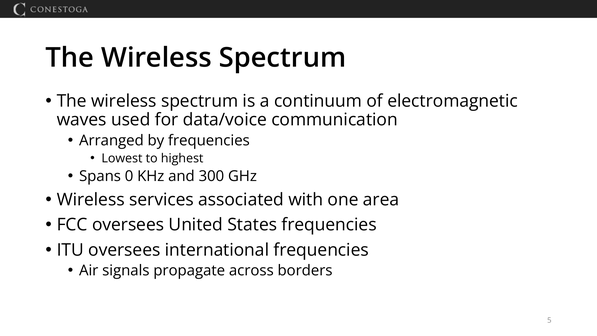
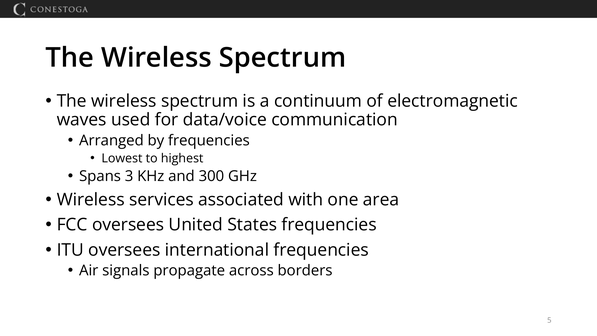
0: 0 -> 3 (129, 176)
